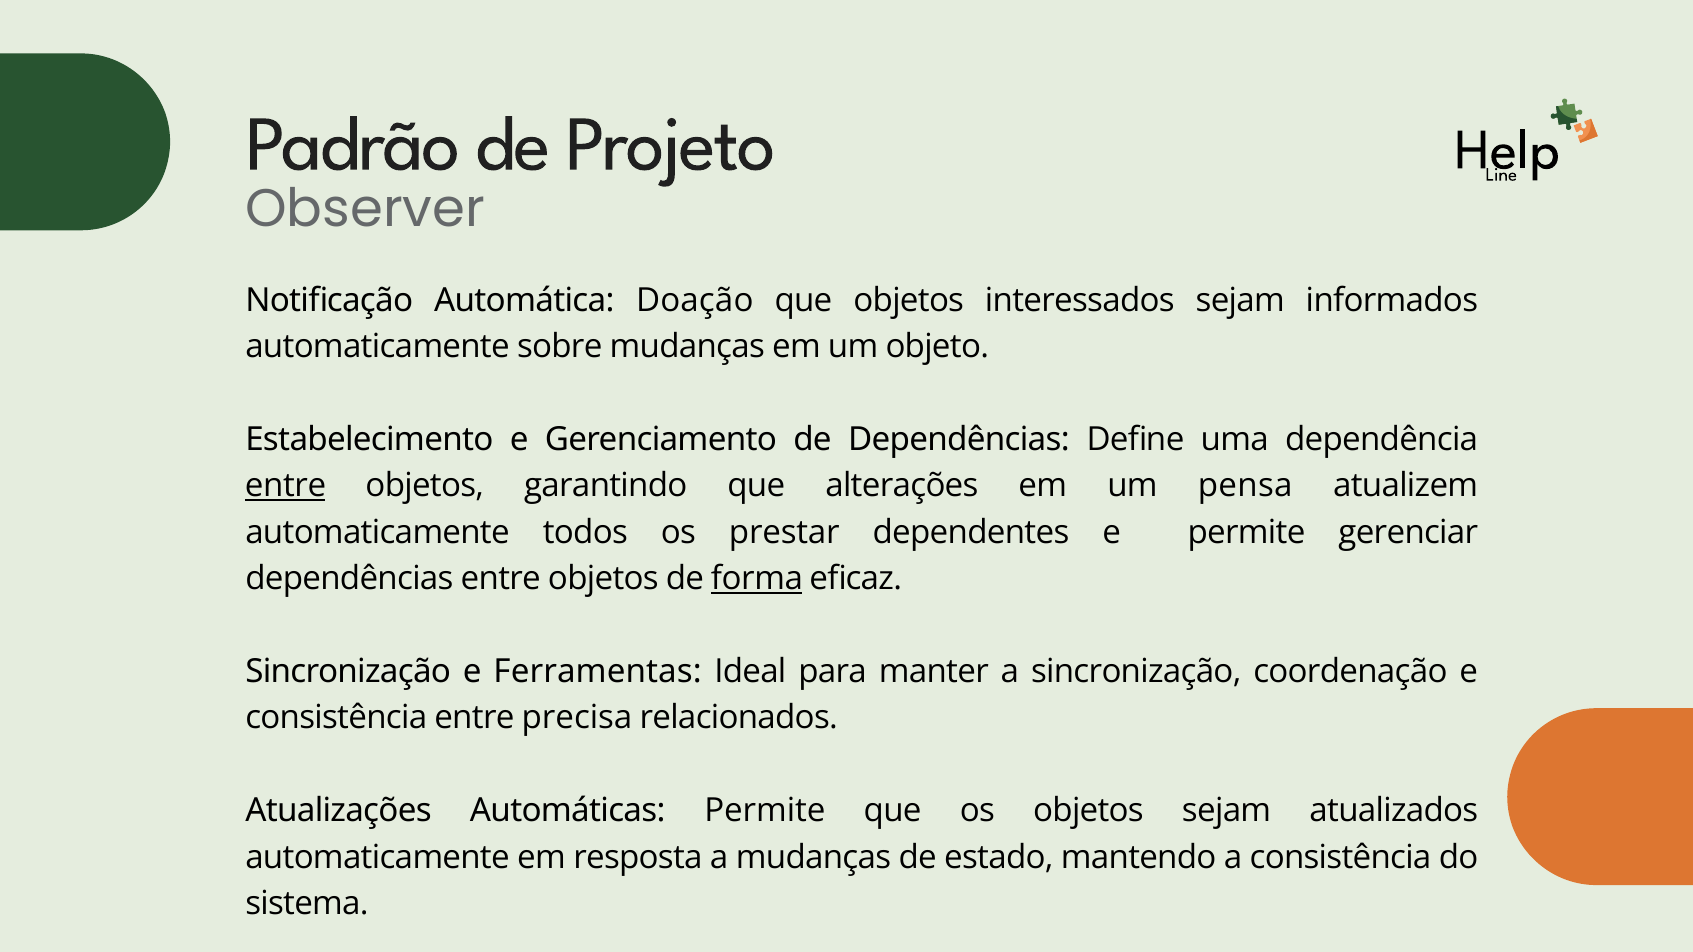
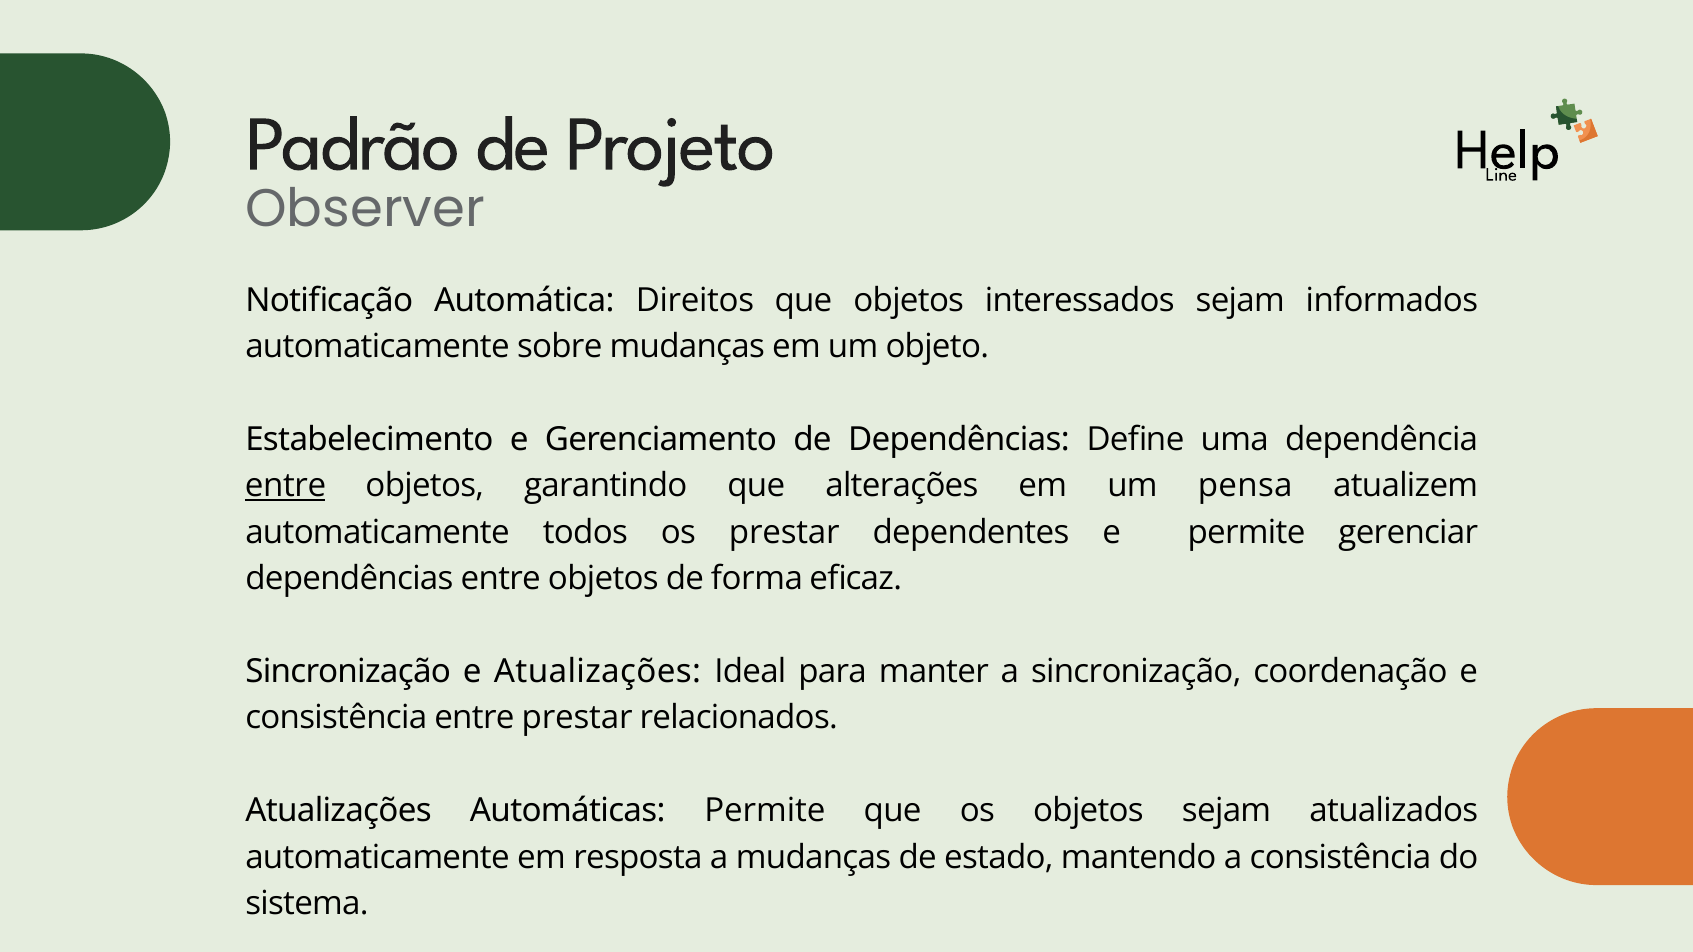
Doação: Doação -> Direitos (695, 300)
forma underline: present -> none (757, 579)
e Ferramentas: Ferramentas -> Atualizações (597, 672)
entre precisa: precisa -> prestar (577, 718)
